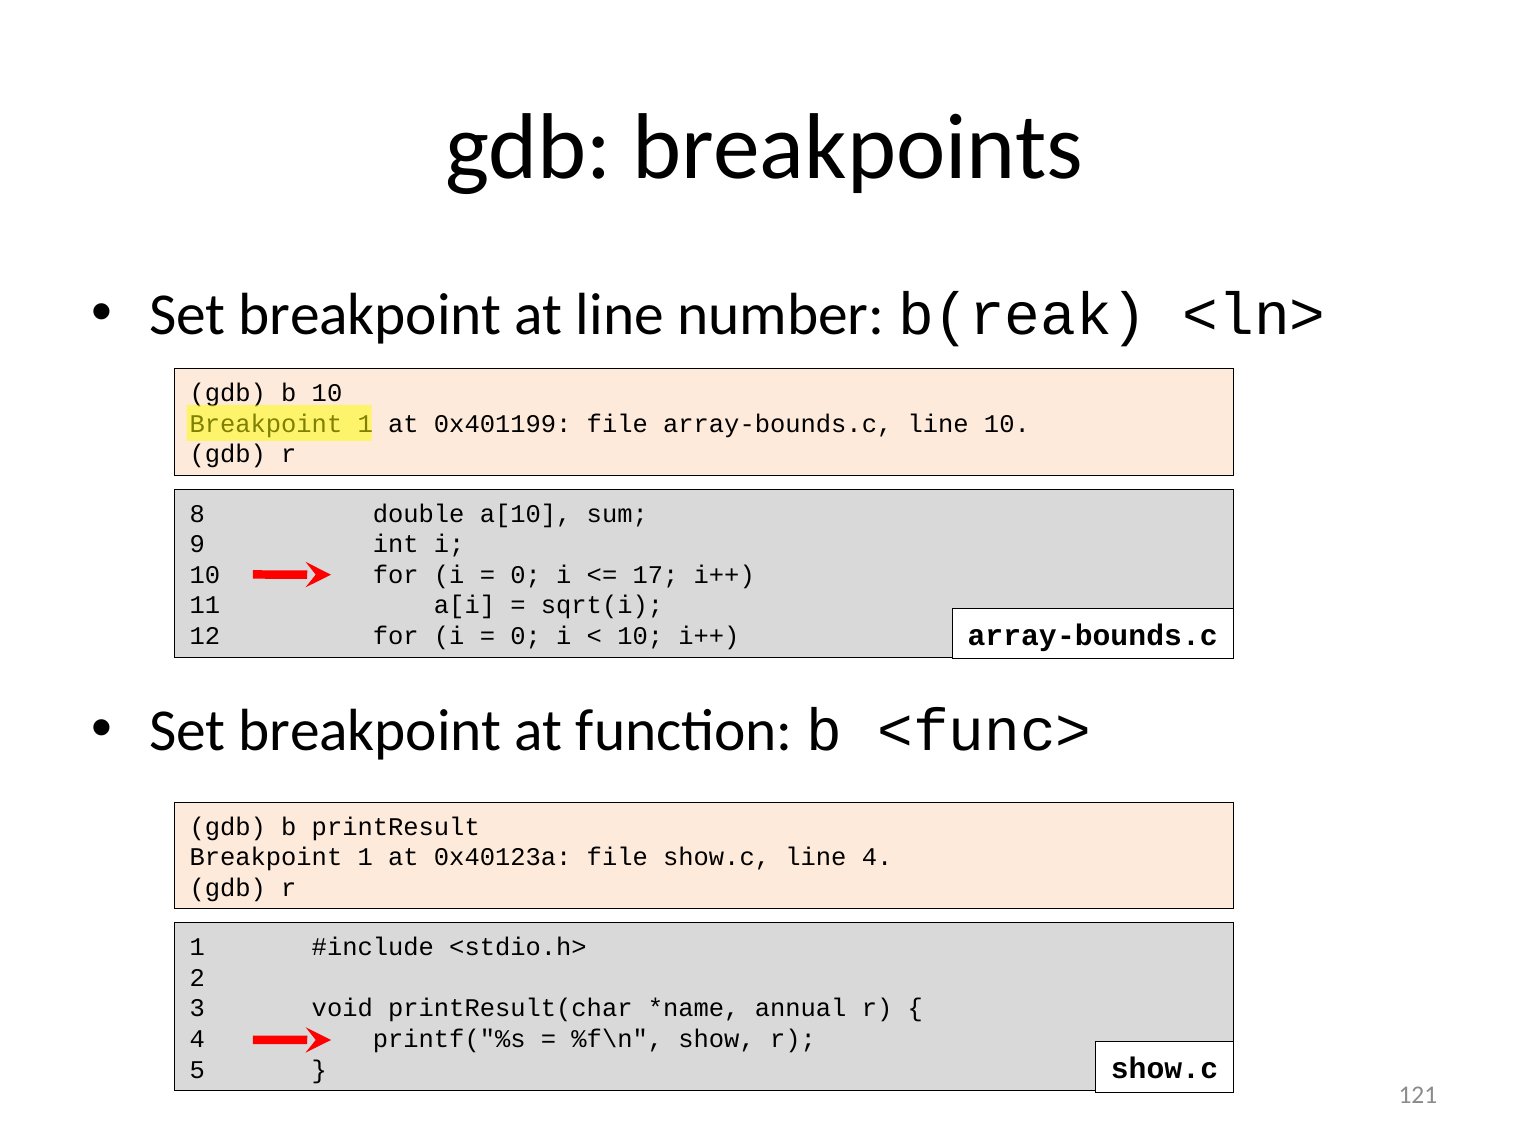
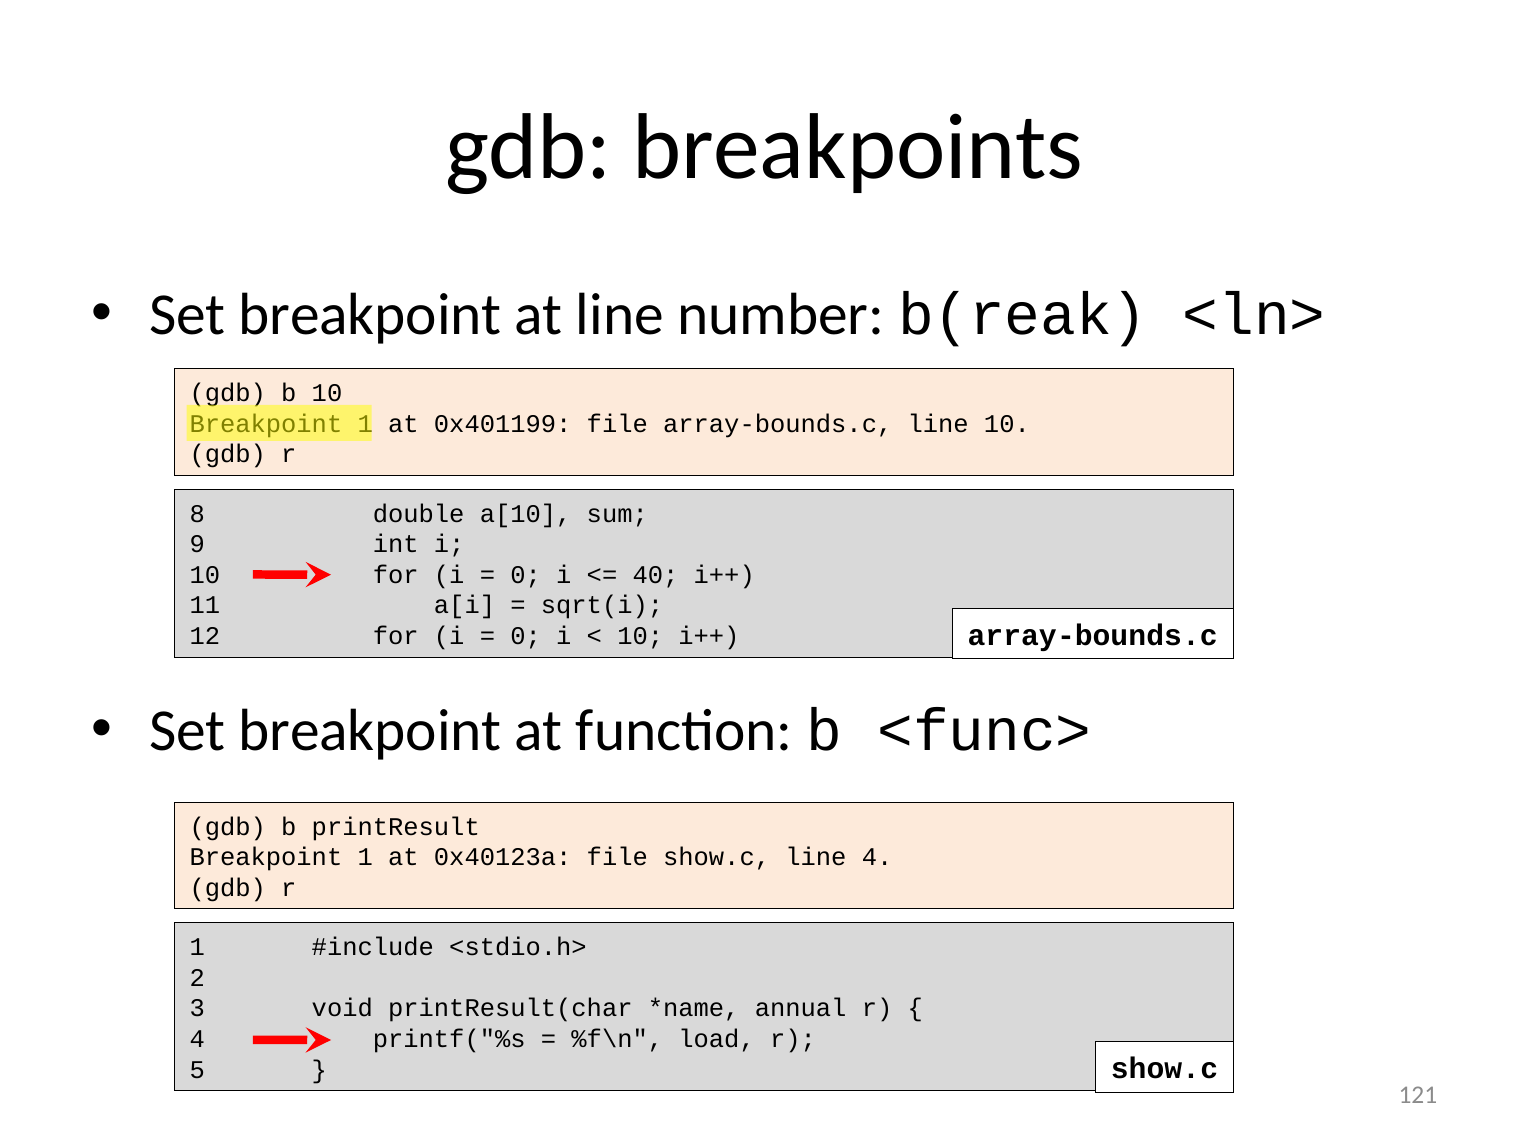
17: 17 -> 40 (655, 575)
show: show -> load (717, 1039)
